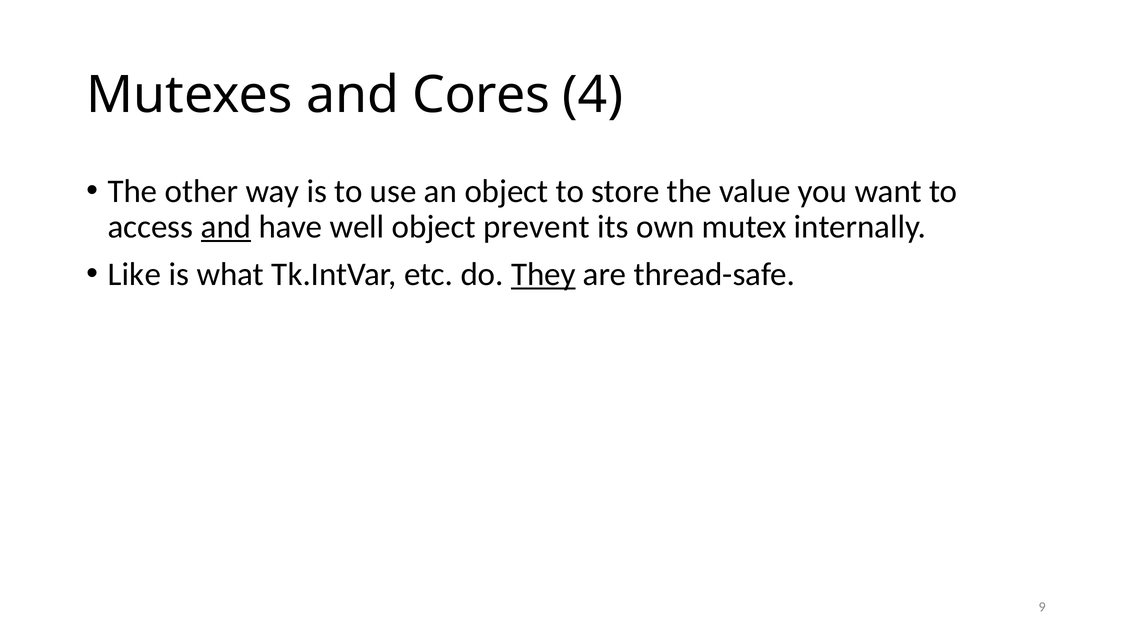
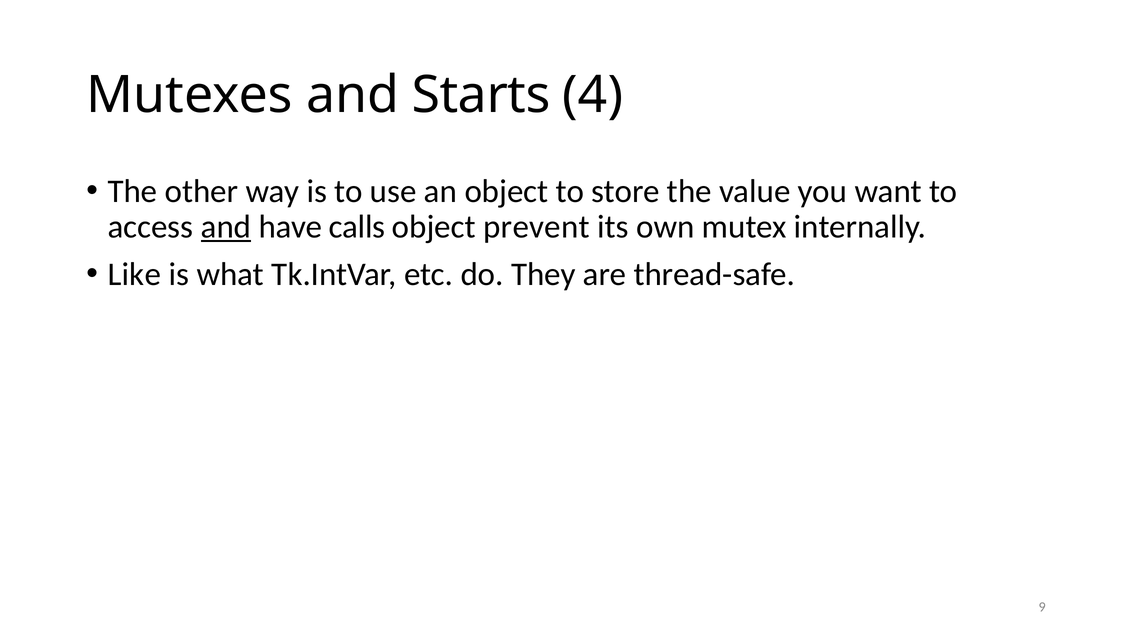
Cores: Cores -> Starts (481, 95)
well: well -> calls (357, 227)
They underline: present -> none (543, 275)
